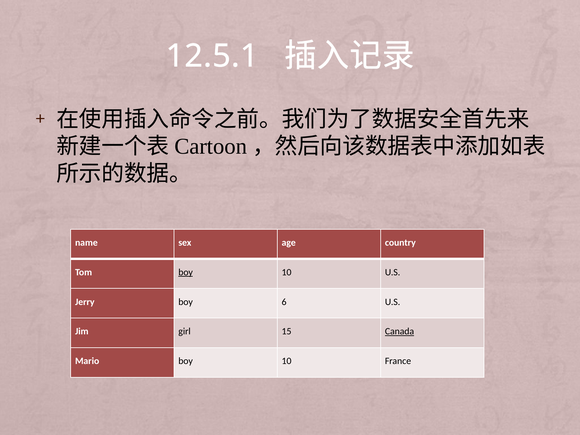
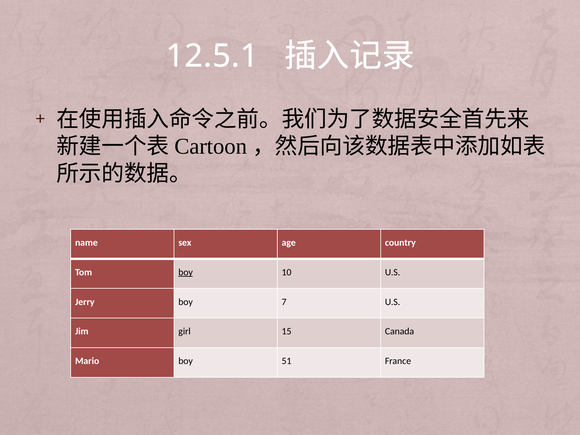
6: 6 -> 7 (284, 302)
Canada underline: present -> none (400, 331)
Mario boy 10: 10 -> 51 (287, 361)
